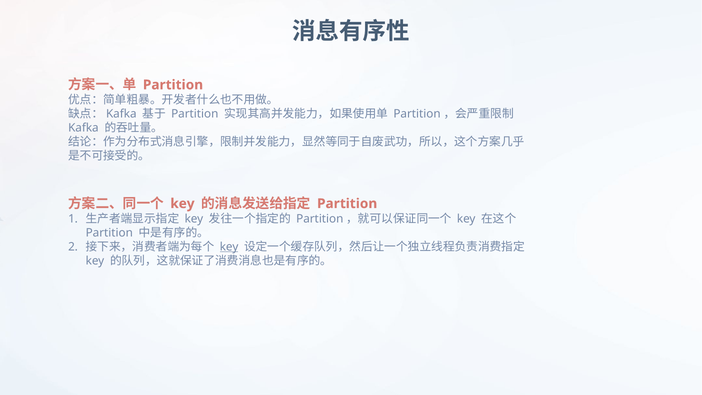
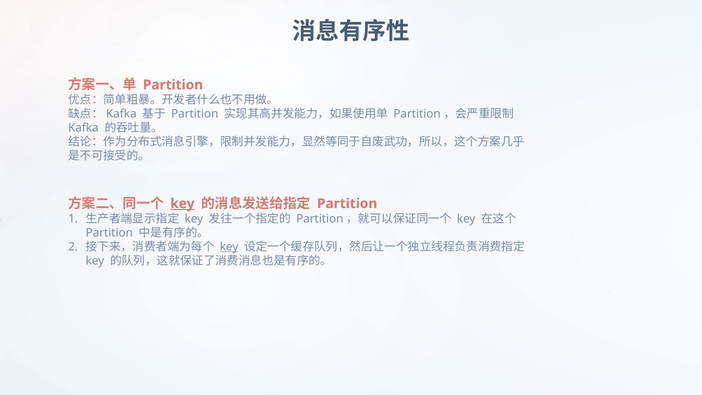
key underline: none -> present (182, 204)
